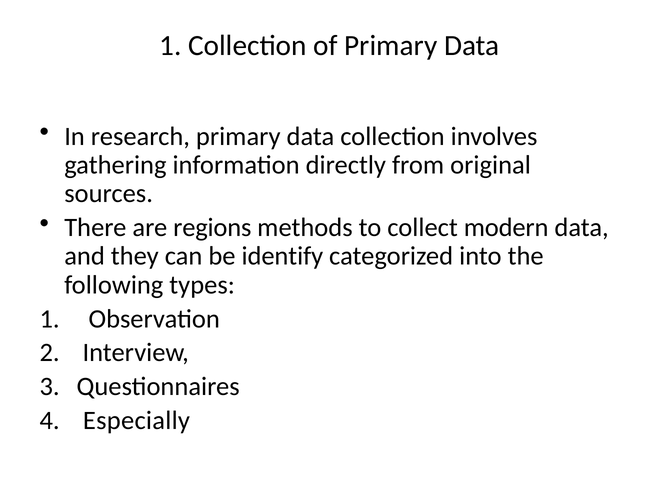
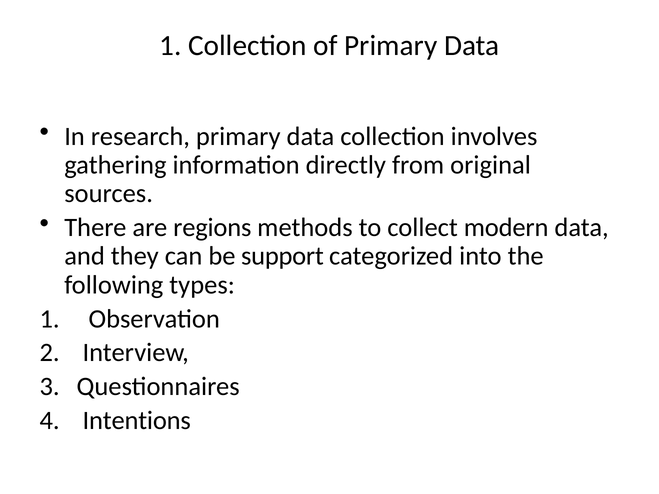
identify: identify -> support (282, 256)
Especially: Especially -> Intentions (137, 421)
